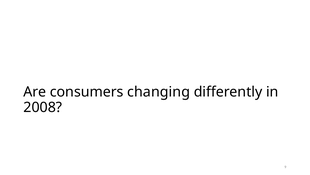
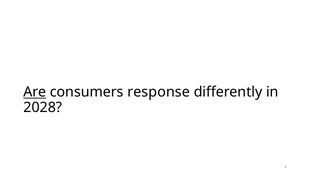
Are underline: none -> present (35, 92)
changing: changing -> response (159, 92)
2008: 2008 -> 2028 (43, 107)
